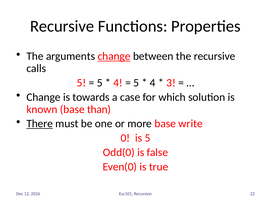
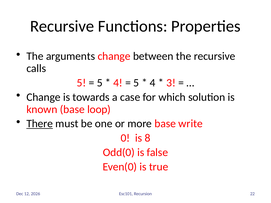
change underline: present -> none (114, 56)
than: than -> loop (99, 109)
is 5: 5 -> 8 (147, 138)
